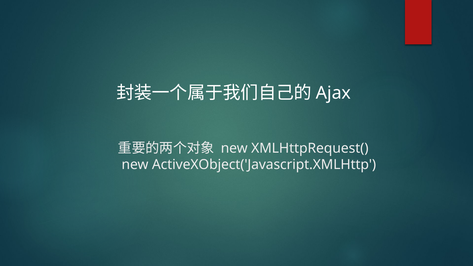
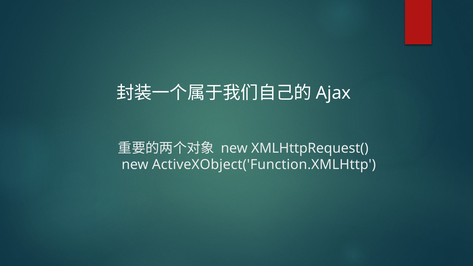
ActiveXObject('Javascript.XMLHttp: ActiveXObject('Javascript.XMLHttp -> ActiveXObject('Function.XMLHttp (264, 165)
